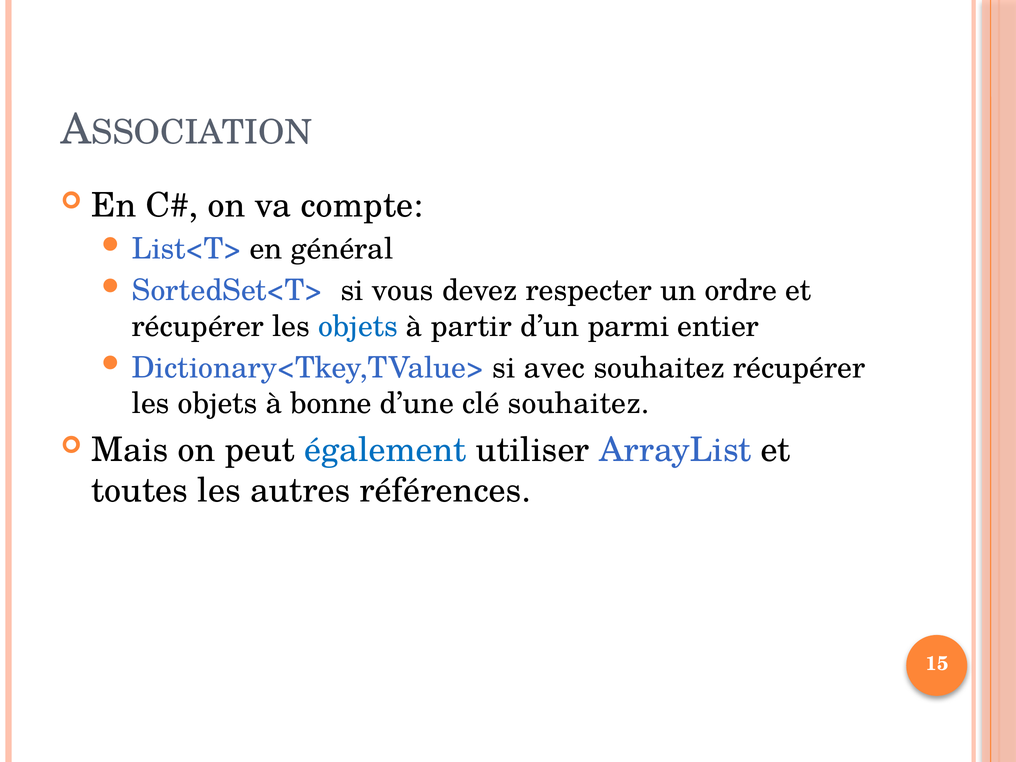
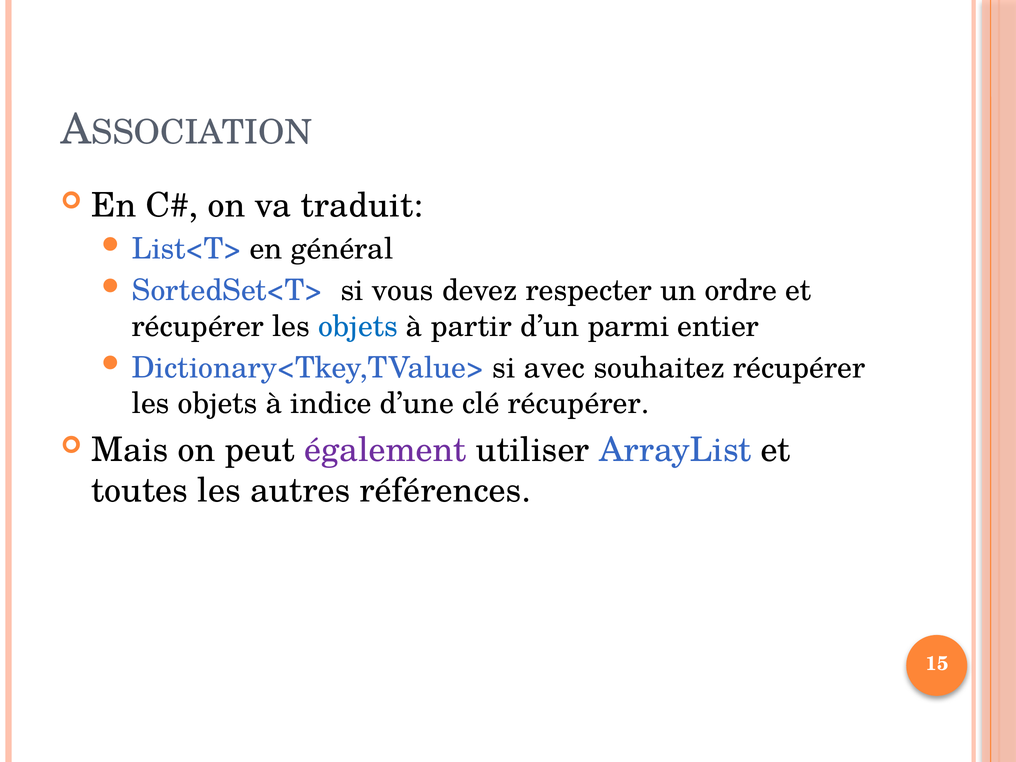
compte: compte -> traduit (362, 206)
bonne: bonne -> indice (331, 403)
clé souhaitez: souhaitez -> récupérer (578, 403)
également colour: blue -> purple (385, 450)
